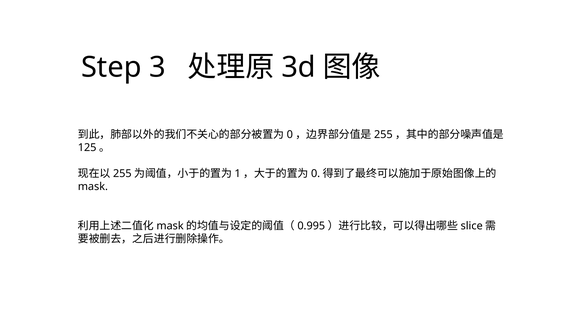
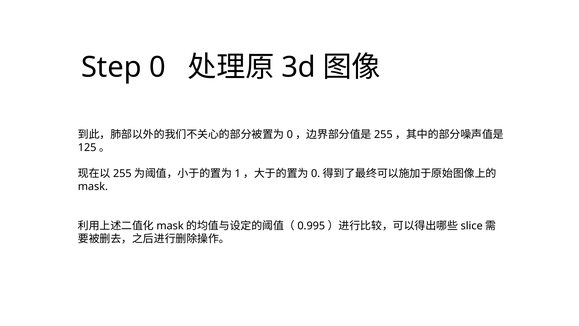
3: 3 -> 0 (157, 67)
